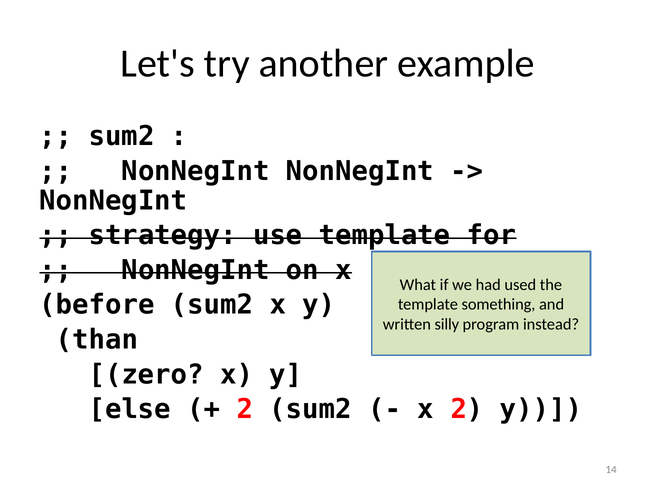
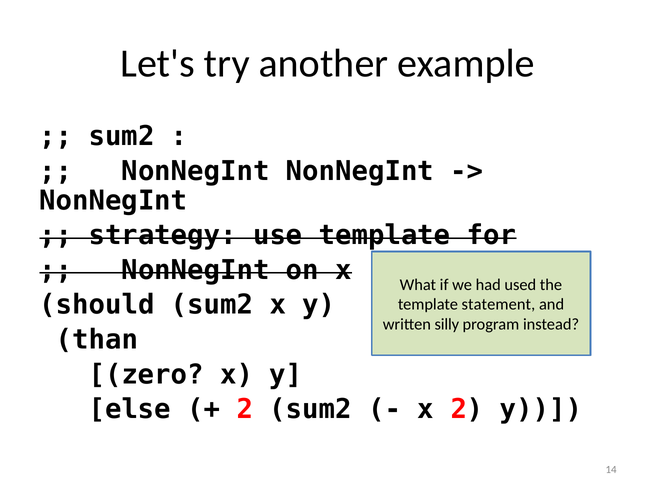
before: before -> should (97, 305)
something: something -> statement (498, 305)
